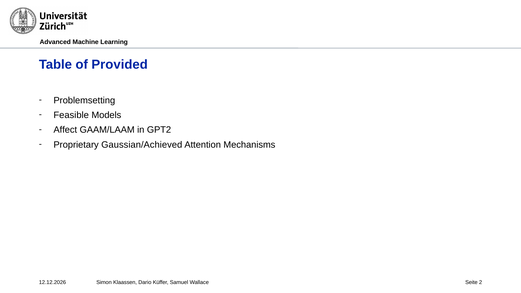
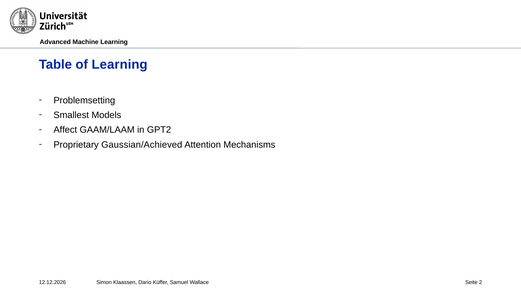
of Provided: Provided -> Learning (120, 64)
Feasible: Feasible -> Smallest (71, 115)
